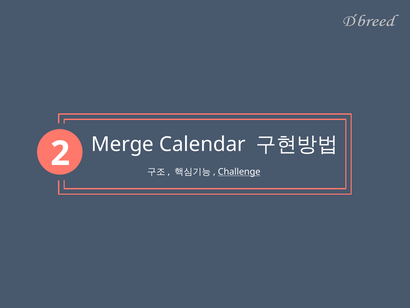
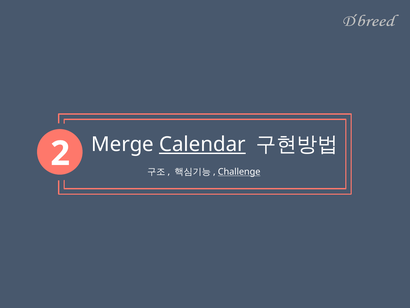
Calendar underline: none -> present (202, 144)
